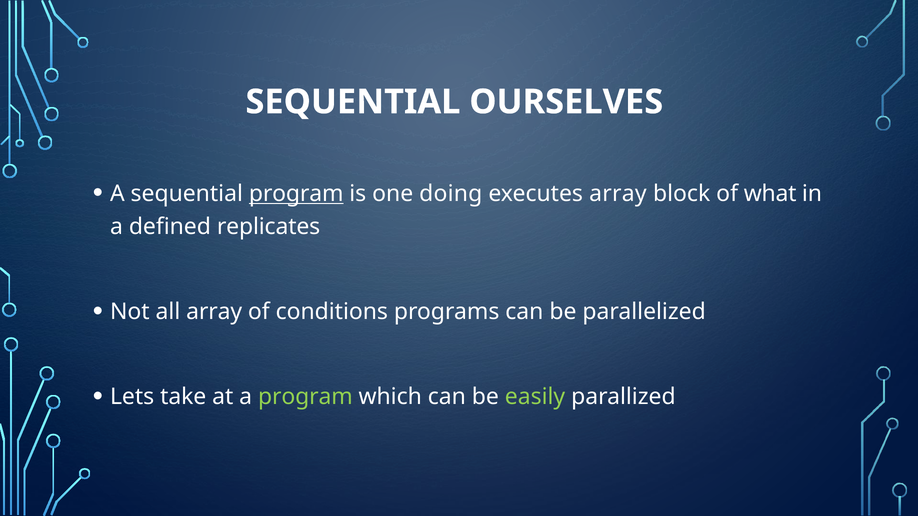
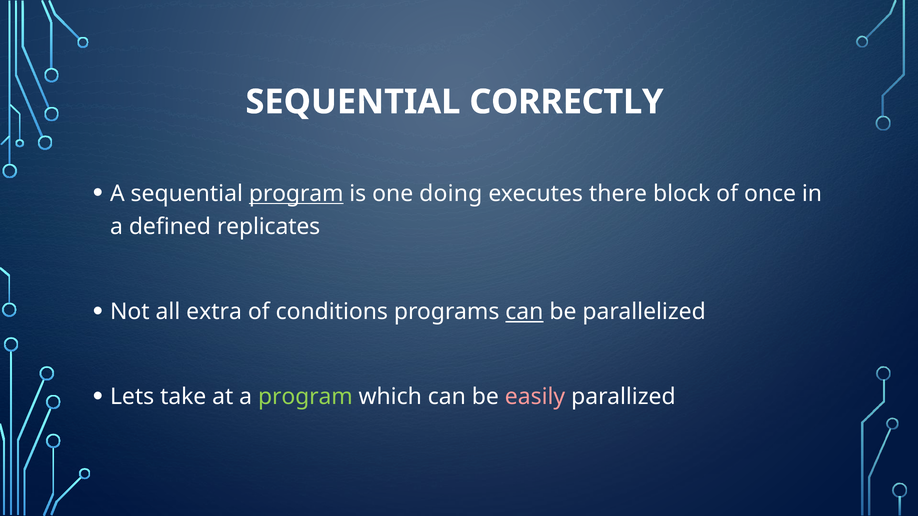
OURSELVES: OURSELVES -> CORRECTLY (566, 102)
executes array: array -> there (618, 194)
what: what -> once (770, 194)
all array: array -> extra (214, 312)
can underline: none -> present (524, 312)
easily colour: light green -> pink (535, 397)
